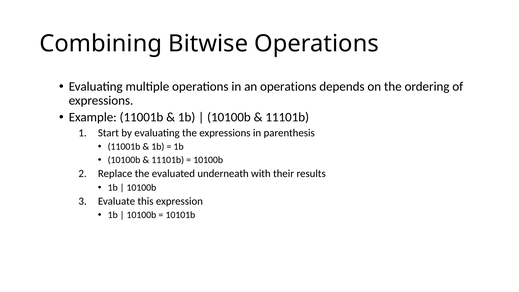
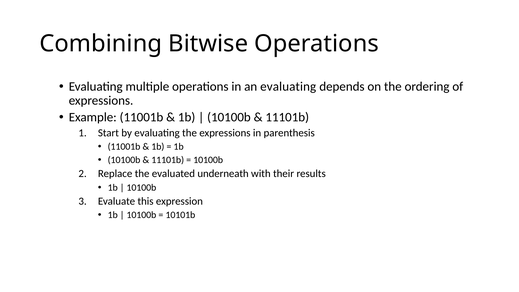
an operations: operations -> evaluating (288, 87)
